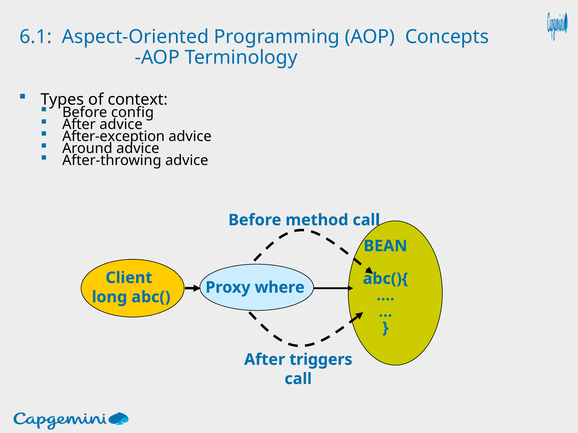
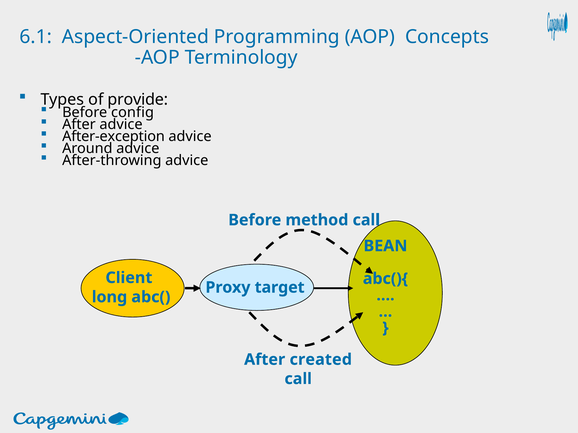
context: context -> provide (138, 99)
where: where -> target (280, 288)
triggers: triggers -> created (321, 360)
